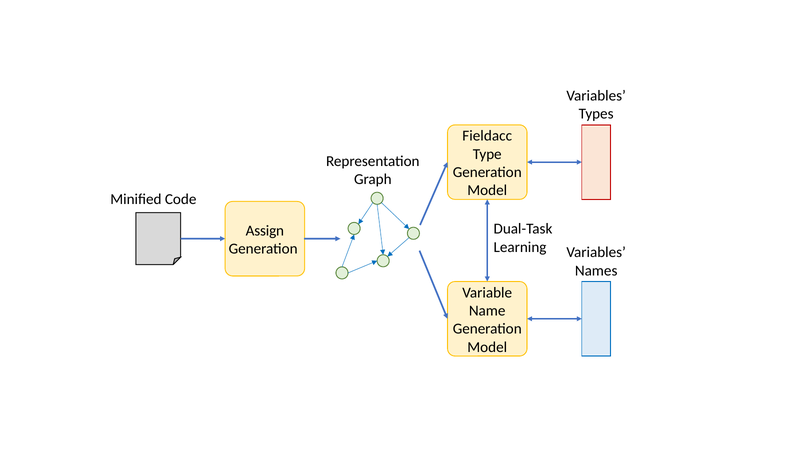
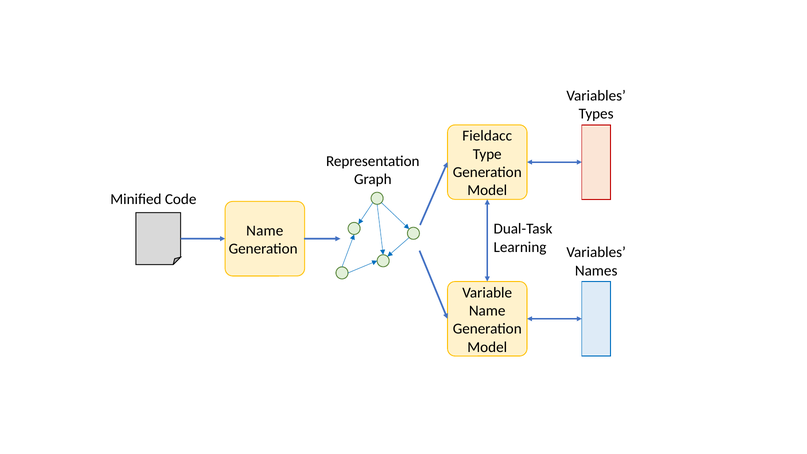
Assign: Assign -> Name (265, 231)
